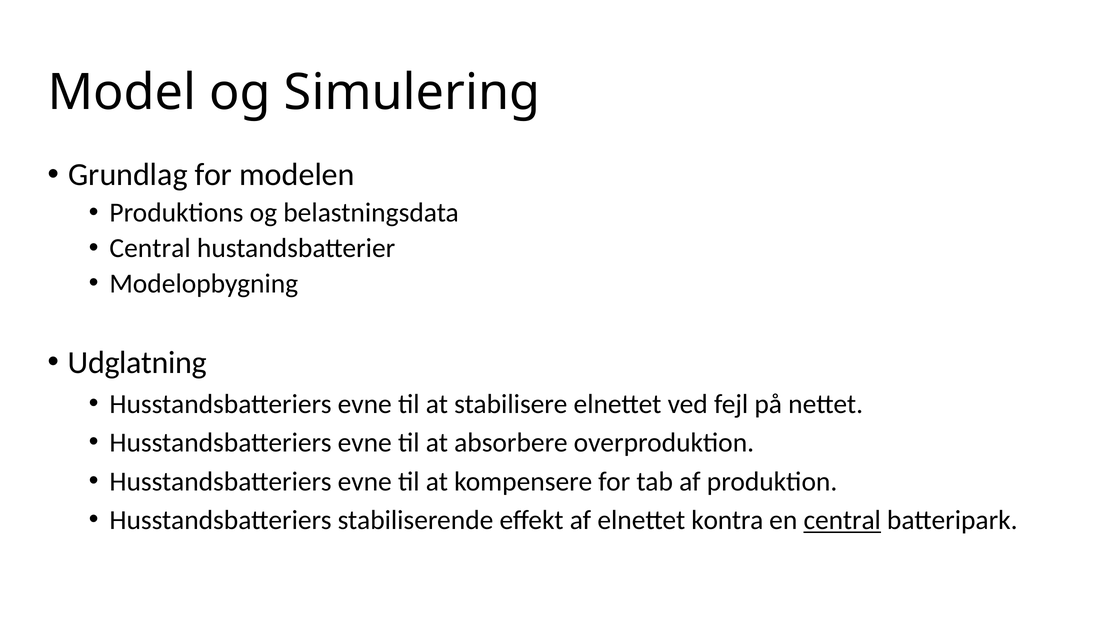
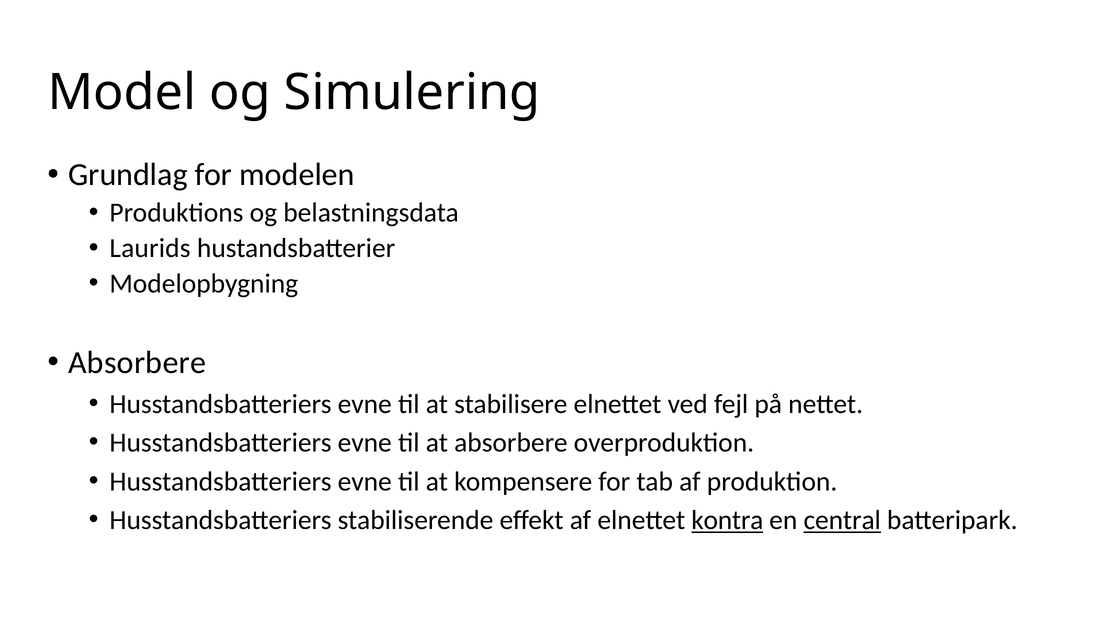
Central: Central -> Laurids (150, 248)
Udglatning: Udglatning -> Absorbere (137, 362)
kontra underline: none -> present (727, 520)
